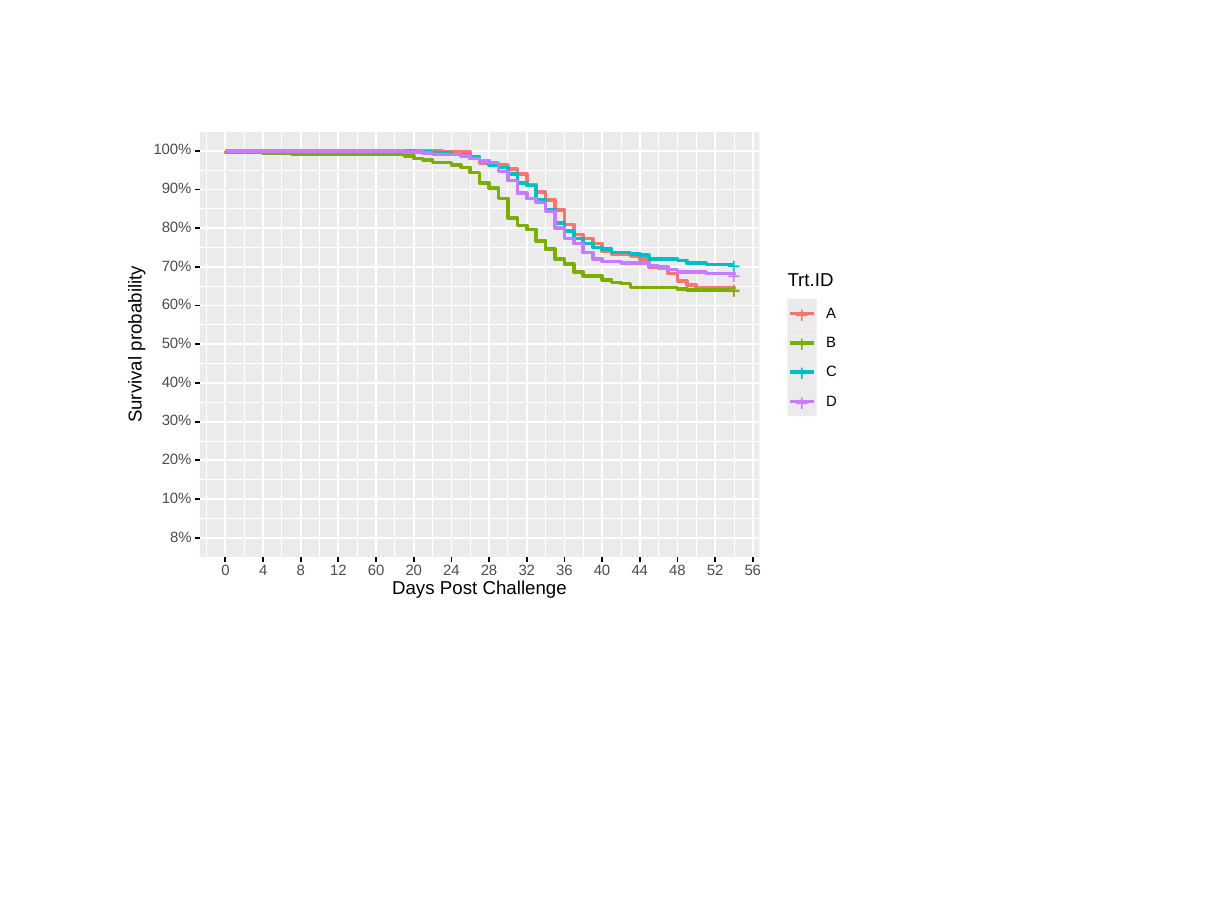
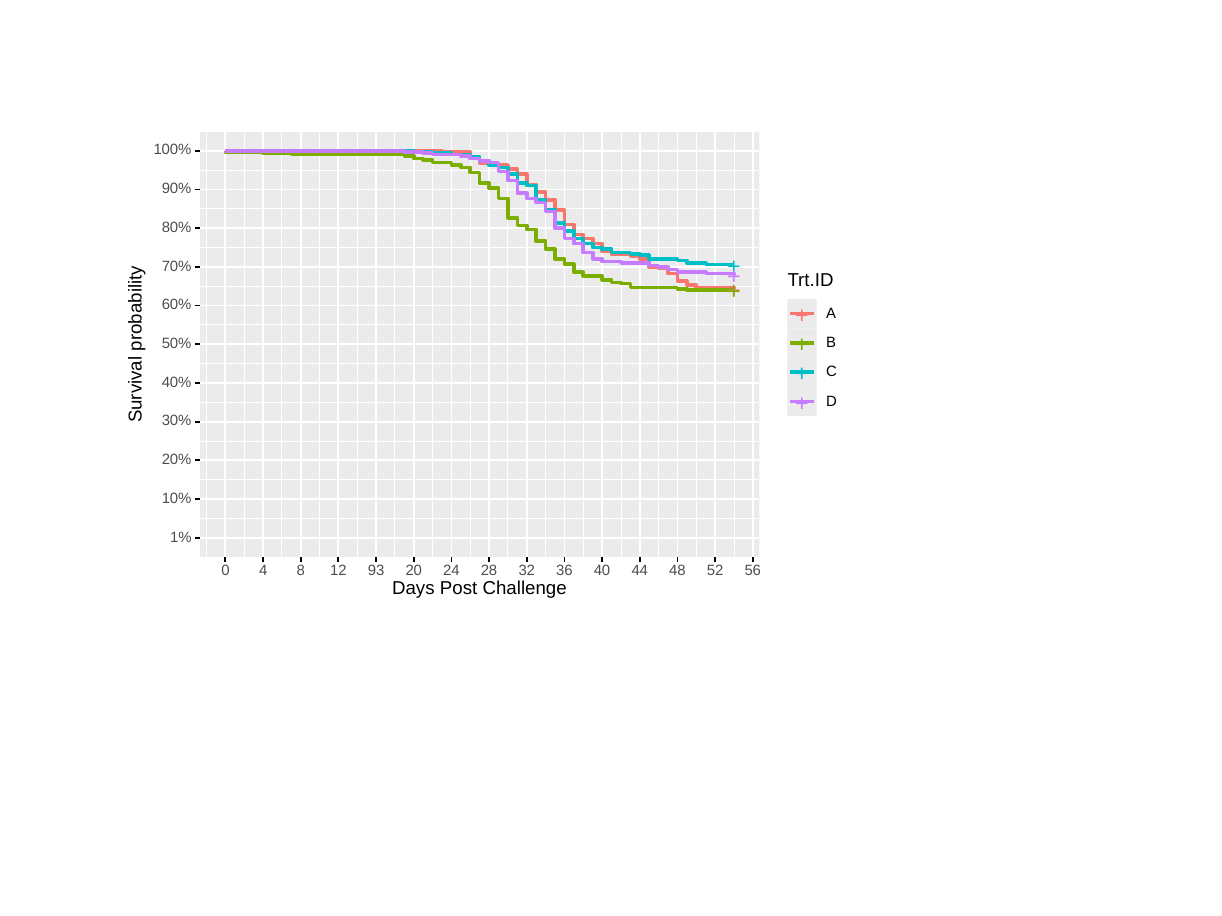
8%: 8% -> 1% (181, 537)
60: 60 -> 93 (376, 571)
